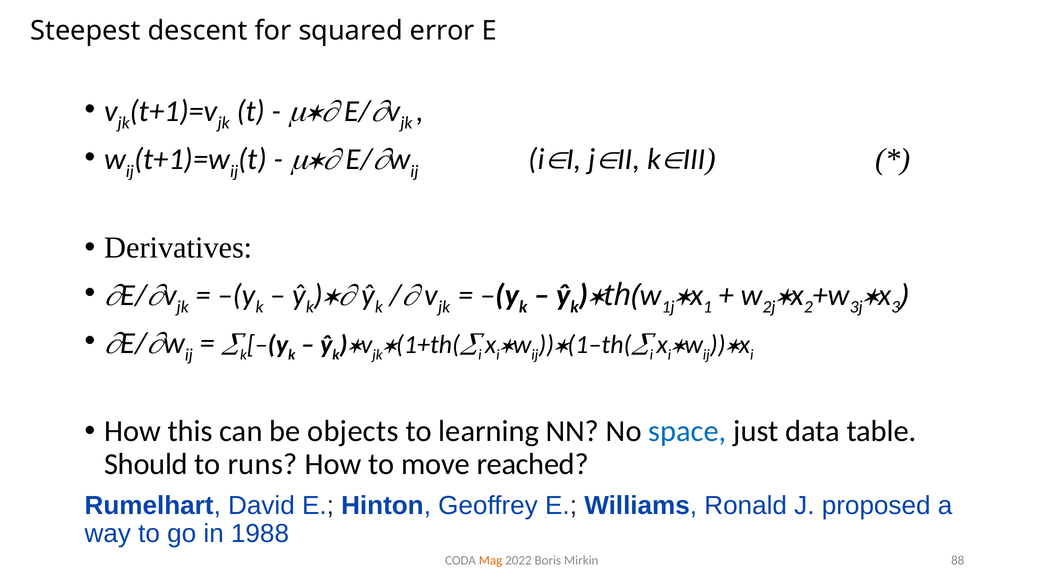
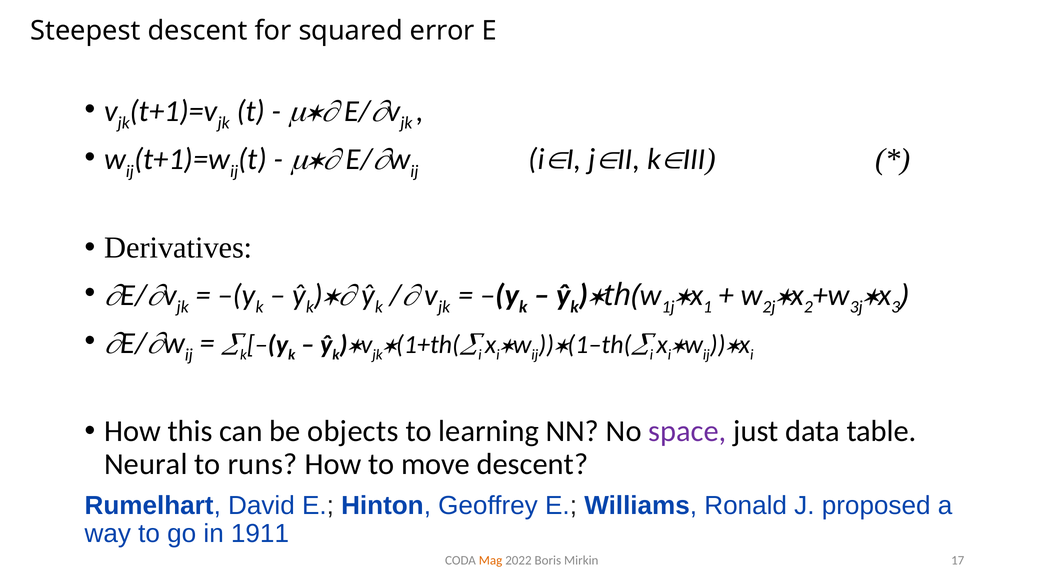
space colour: blue -> purple (687, 432)
Should: Should -> Neural (146, 464)
move reached: reached -> descent (532, 464)
1988: 1988 -> 1911 (260, 534)
88: 88 -> 17 (958, 561)
